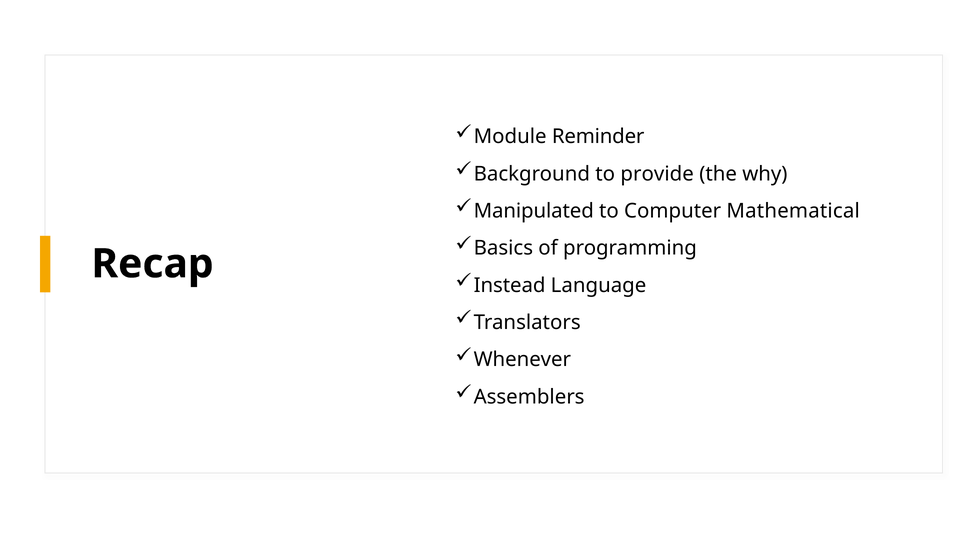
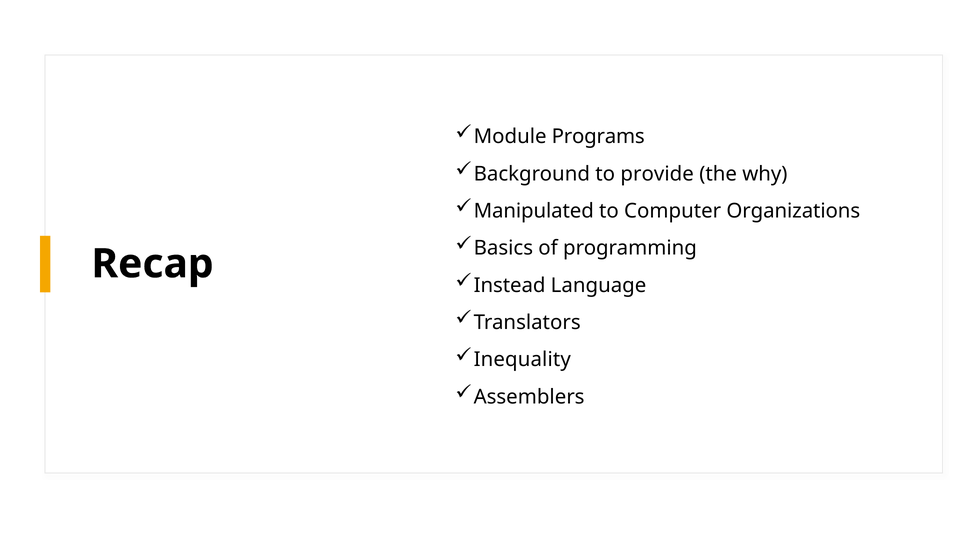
Reminder: Reminder -> Programs (598, 137)
Mathematical: Mathematical -> Organizations (793, 211)
Whenever: Whenever -> Inequality (522, 360)
